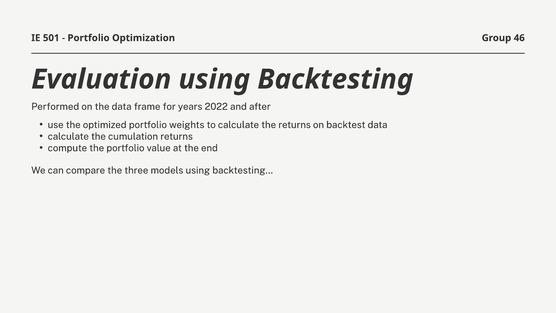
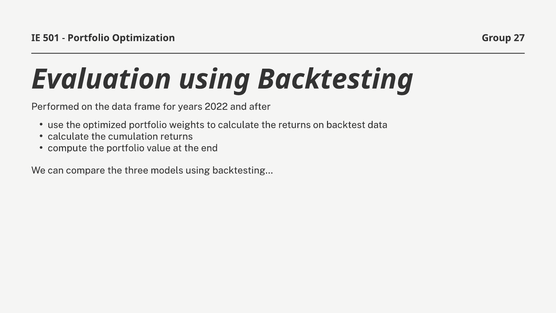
46: 46 -> 27 (519, 38)
